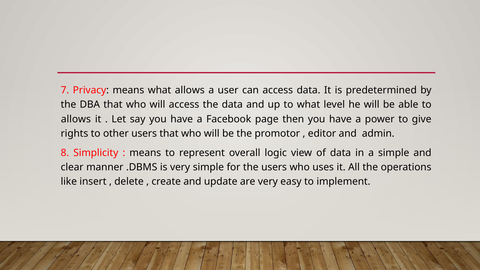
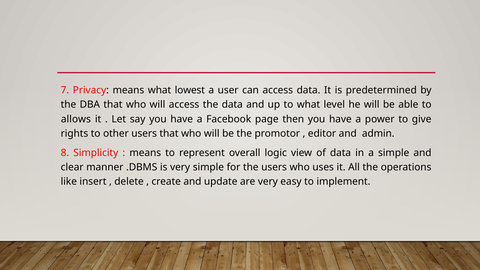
what allows: allows -> lowest (190, 90)
